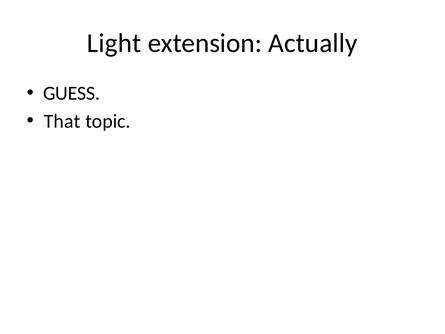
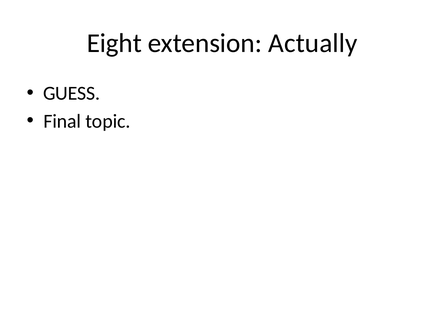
Light: Light -> Eight (114, 43)
That: That -> Final (62, 121)
